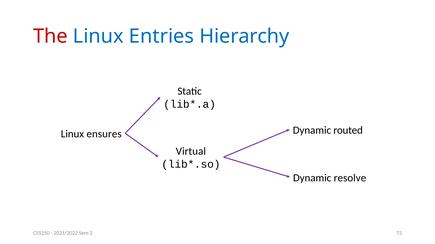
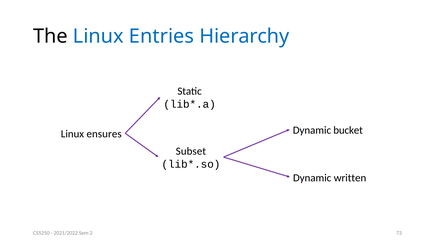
The colour: red -> black (50, 37)
routed: routed -> bucket (348, 131)
Virtual: Virtual -> Subset (191, 152)
resolve: resolve -> written (350, 178)
